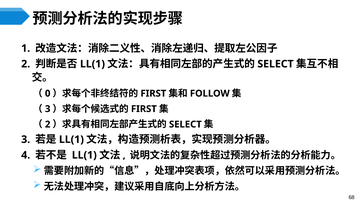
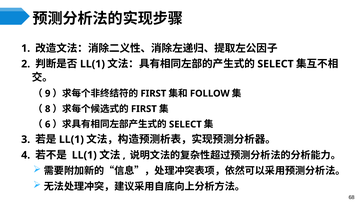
0: 0 -> 9 (48, 93)
3: 3 -> 8 (48, 109)
2: 2 -> 6 (48, 124)
